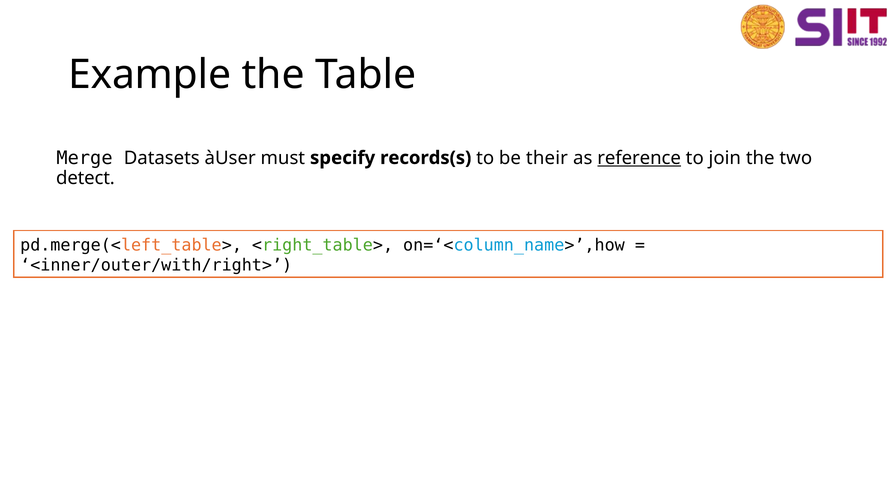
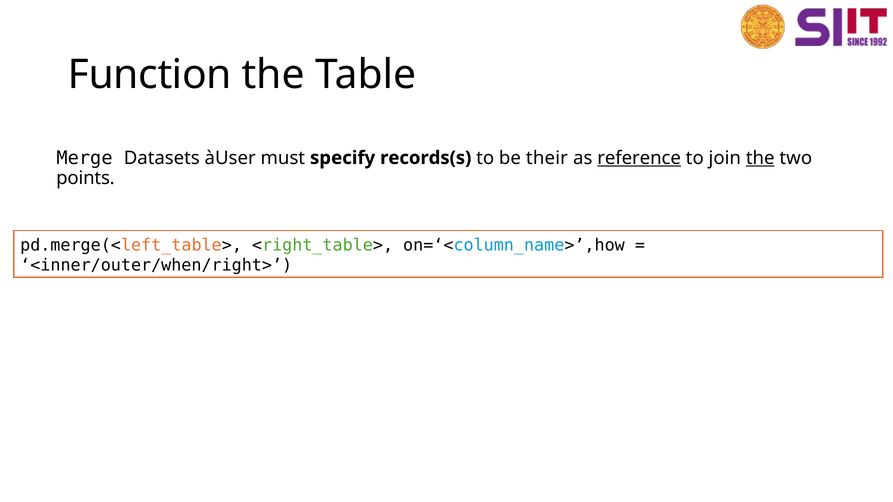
Example: Example -> Function (150, 75)
the underline: none -> present (760, 158)
detect: detect -> points (85, 178)
<inner/outer/with/right>: <inner/outer/with/right> -> <inner/outer/when/right> (156, 265)
